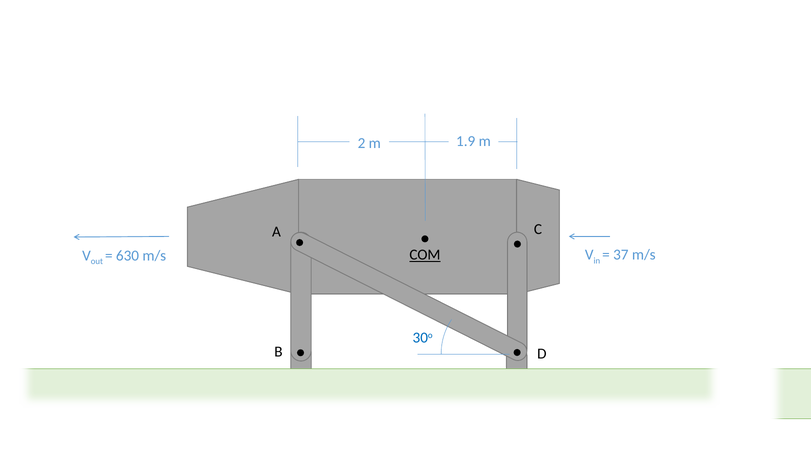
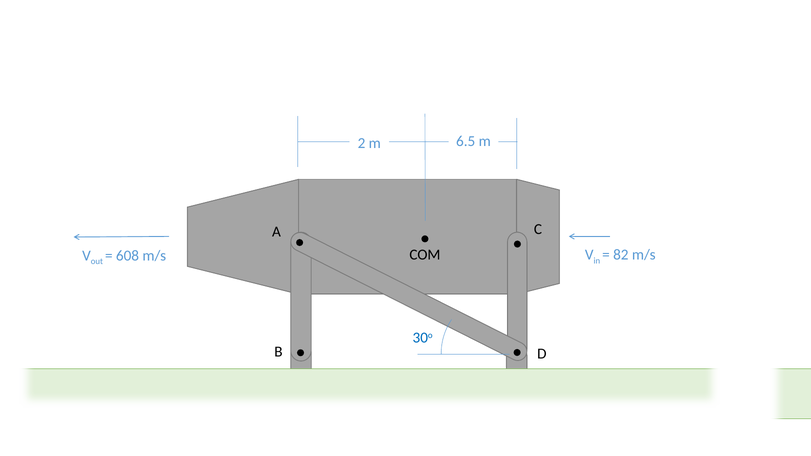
1.9: 1.9 -> 6.5 (466, 141)
COM underline: present -> none (425, 255)
37: 37 -> 82 (621, 255)
630: 630 -> 608 (127, 256)
